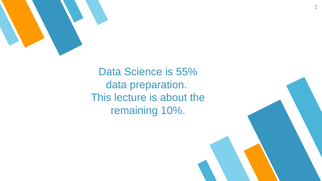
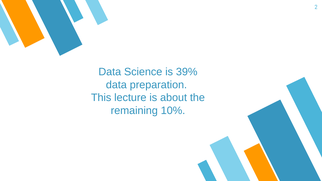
55%: 55% -> 39% (187, 72)
